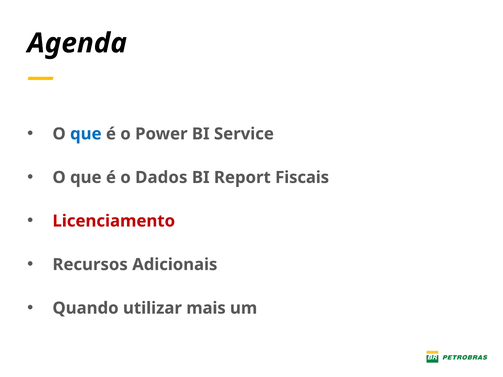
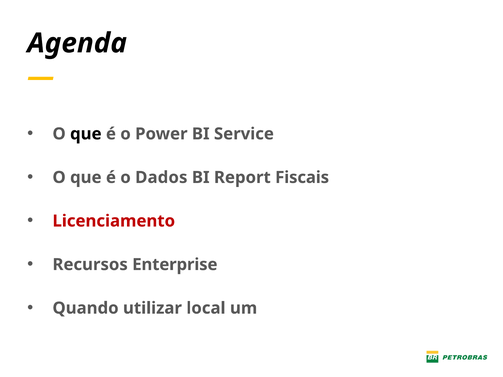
que colour: blue -> black (86, 134)
Adicionais: Adicionais -> Enterprise (175, 265)
mais: mais -> local (206, 308)
